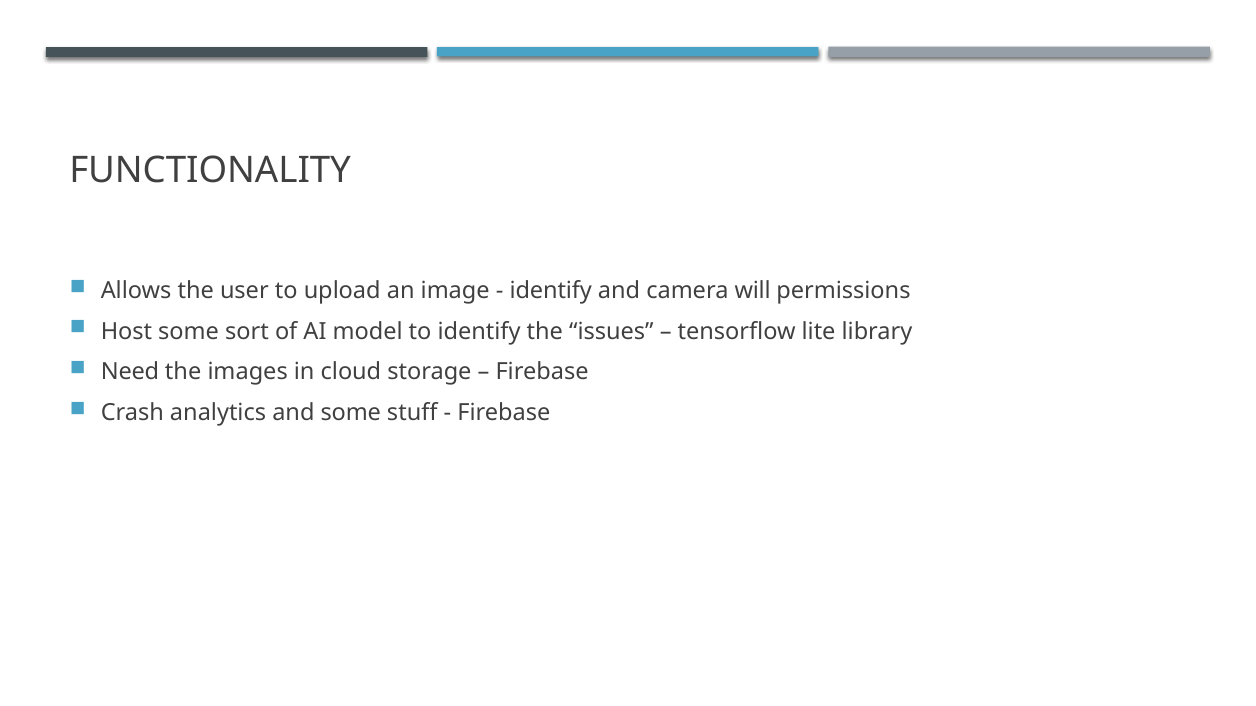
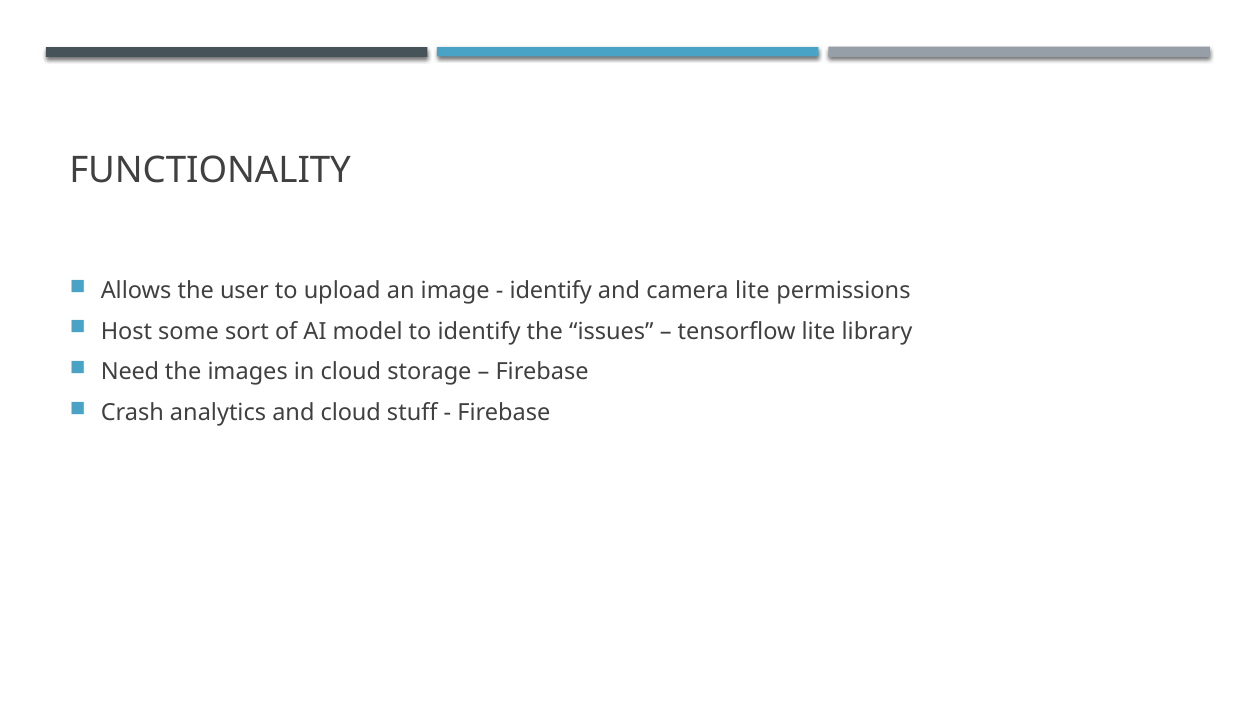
camera will: will -> lite (752, 291)
and some: some -> cloud (351, 413)
